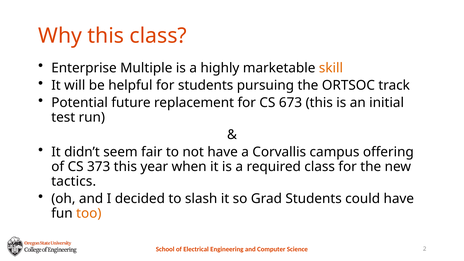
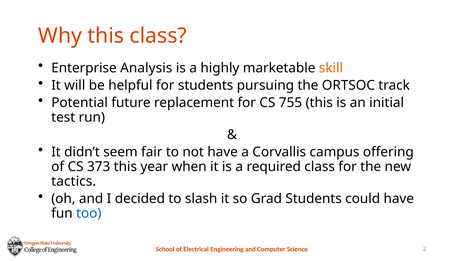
Multiple: Multiple -> Analysis (146, 68)
673: 673 -> 755 (290, 103)
too colour: orange -> blue (89, 213)
